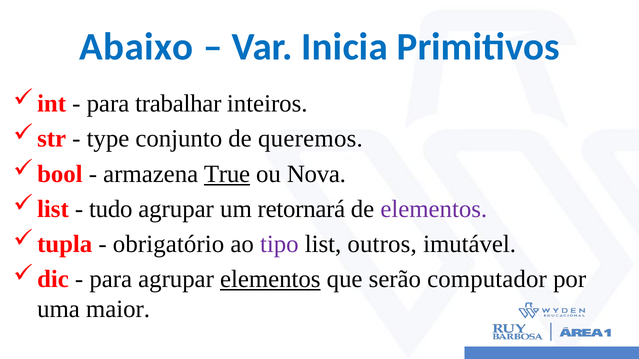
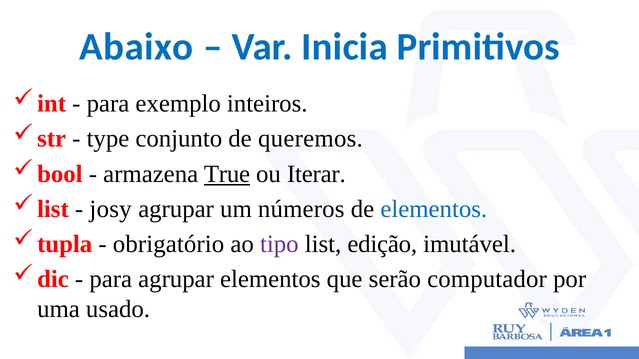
trabalhar: trabalhar -> exemplo (178, 104)
Nova: Nova -> Iterar (316, 174)
tudo: tudo -> josy (111, 209)
retornará: retornará -> números (301, 209)
elementos colour: purple -> blue (434, 209)
outros: outros -> edição (382, 244)
elementos underline: present -> none (270, 280)
maior: maior -> usado (118, 309)
